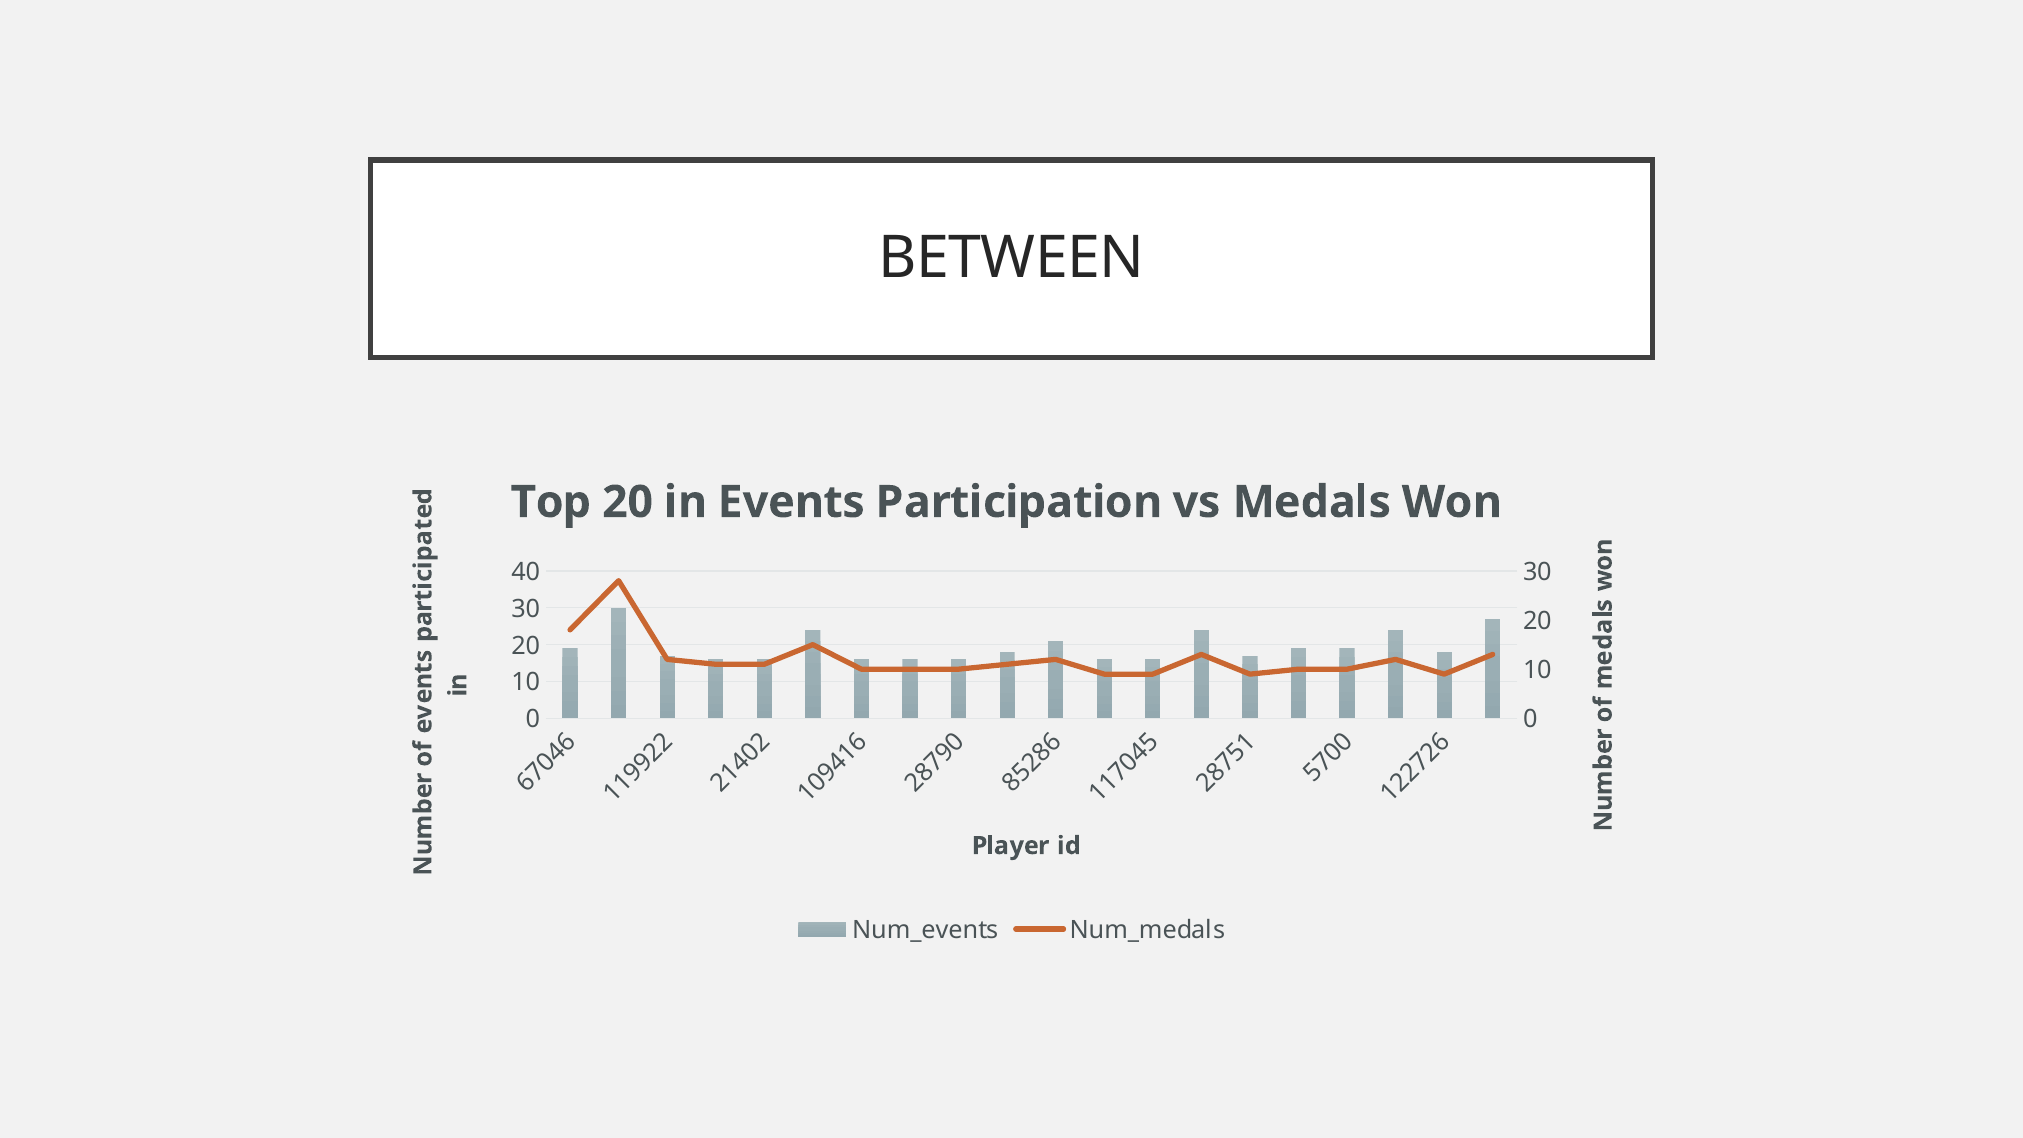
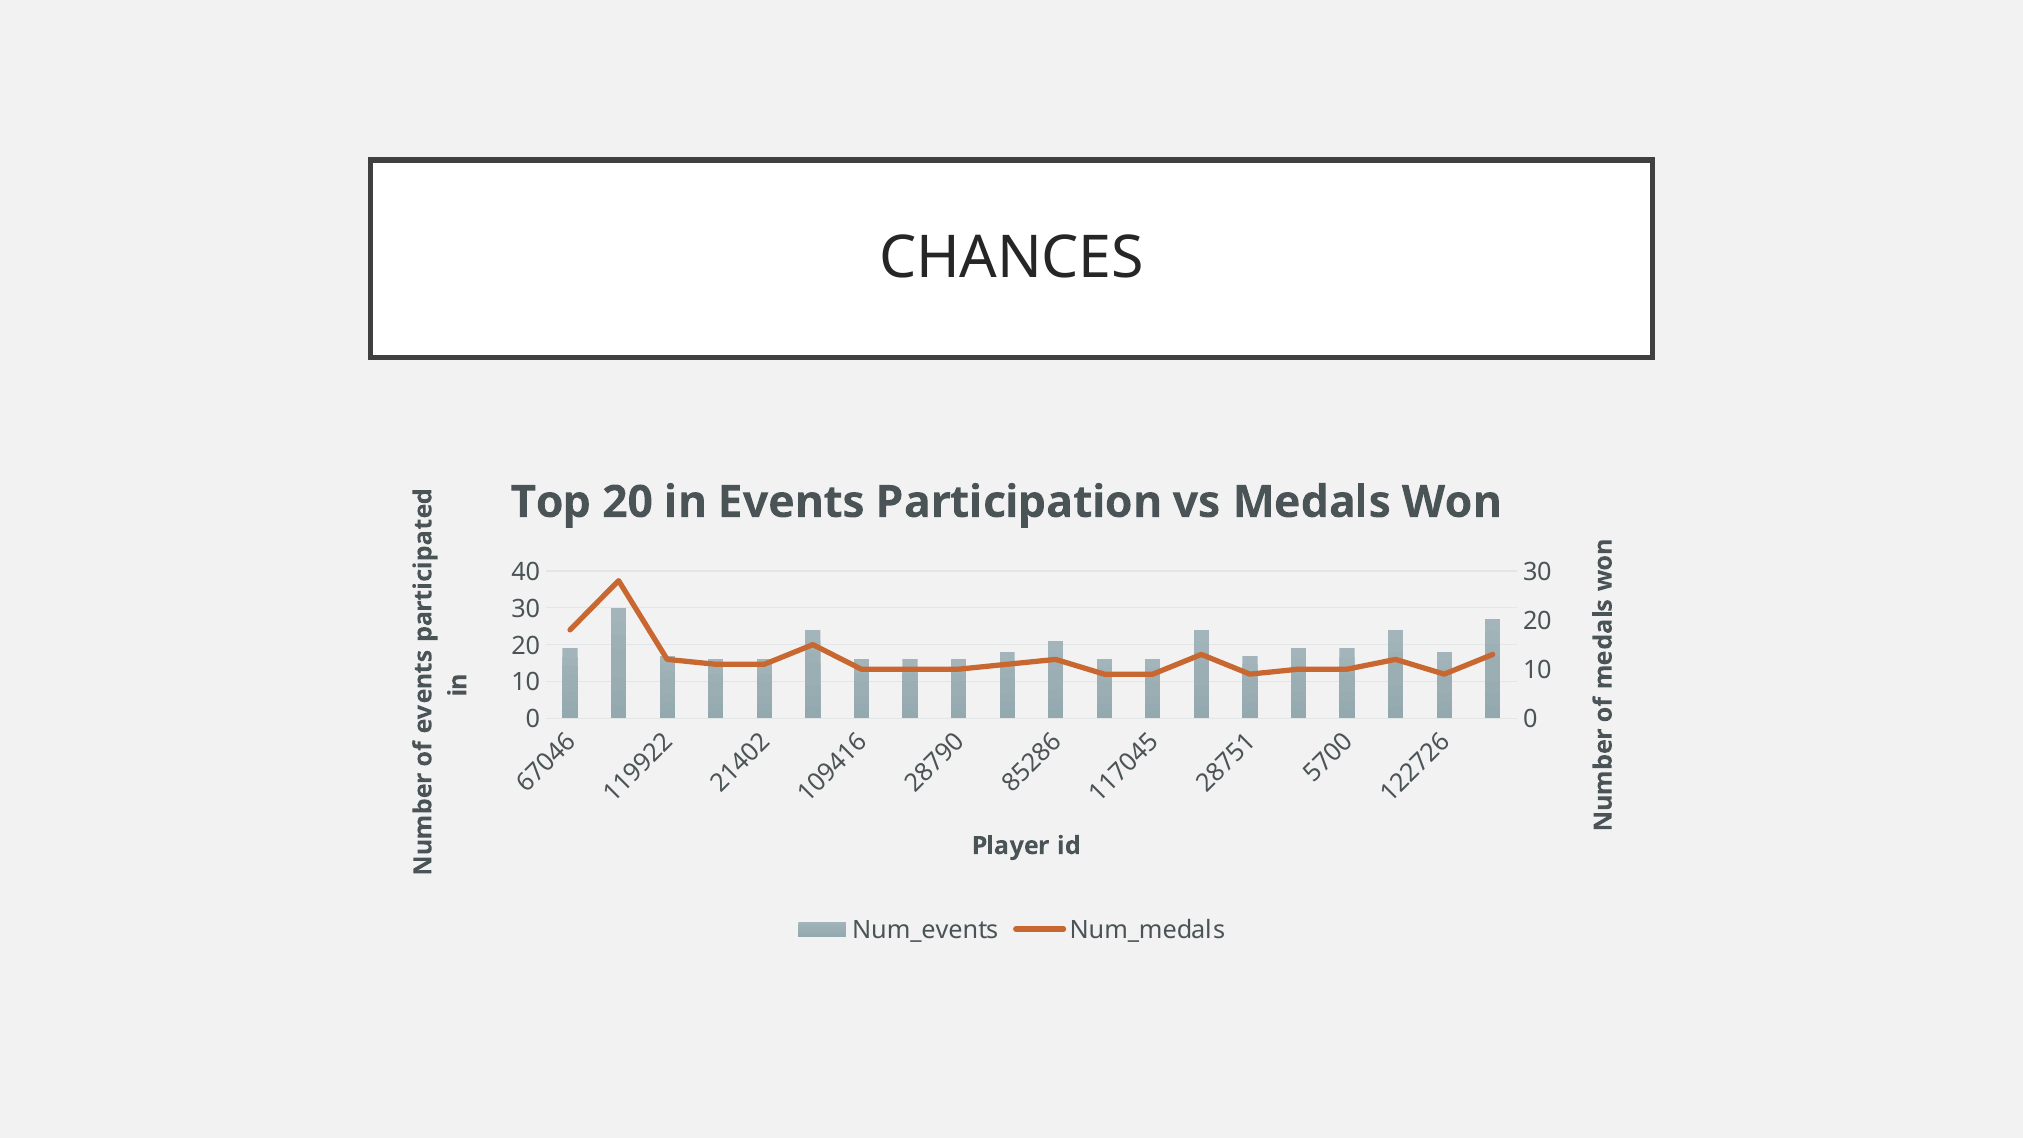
BETWEEN: BETWEEN -> CHANCES (1011, 258)
